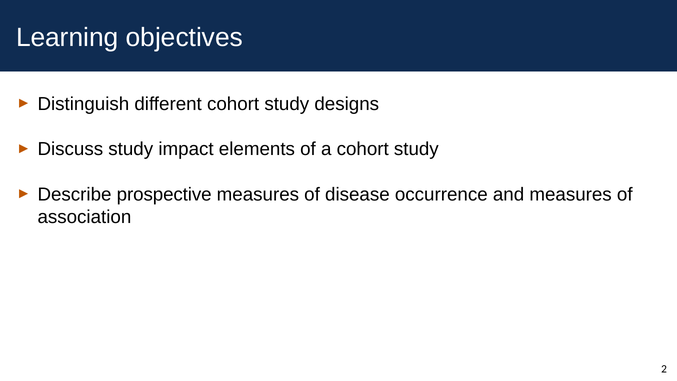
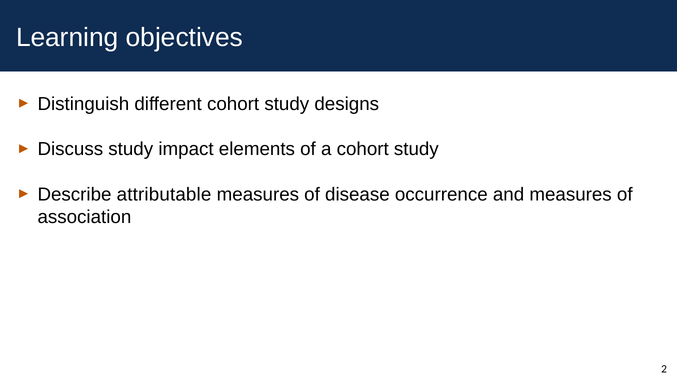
prospective: prospective -> attributable (164, 194)
